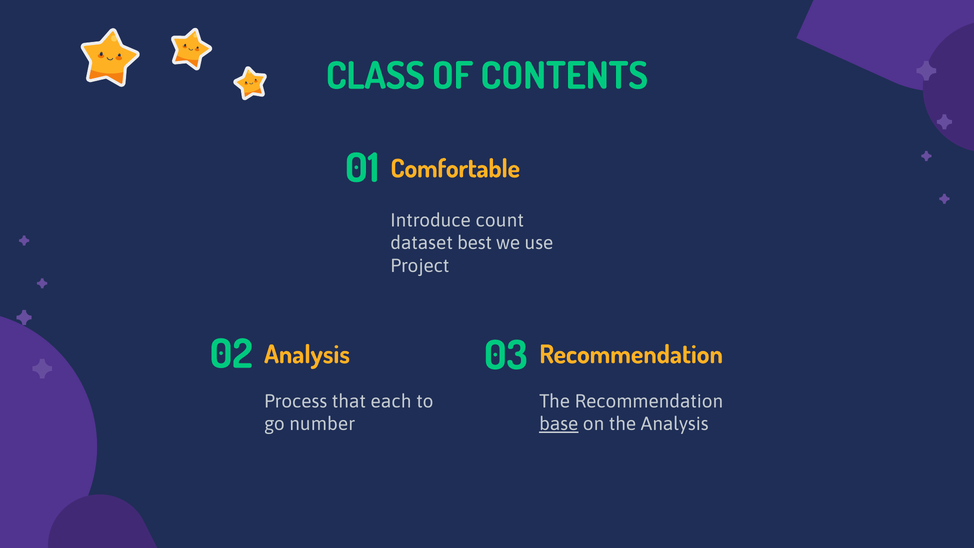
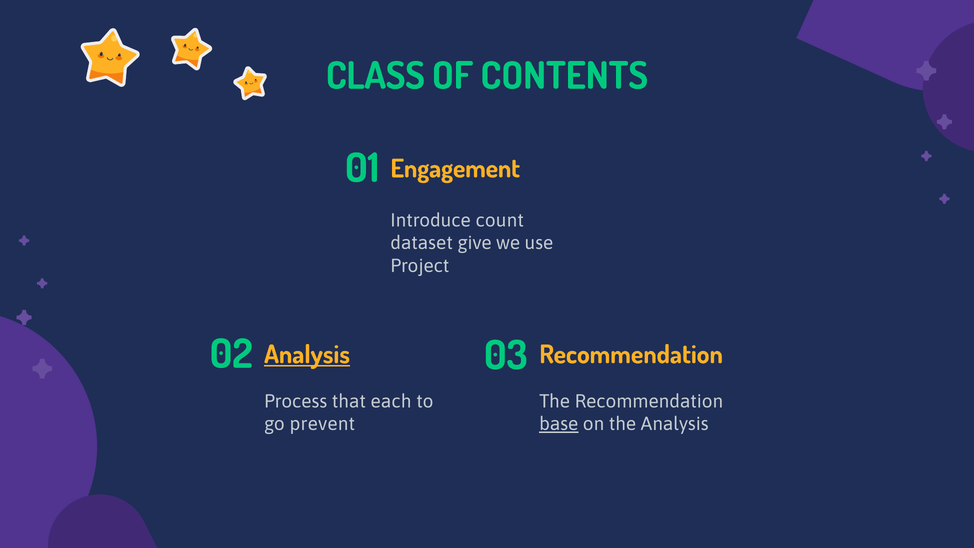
Comfortable: Comfortable -> Engagement (455, 169)
best: best -> give (475, 243)
Analysis underline: none -> present (307, 355)
number: number -> prevent (322, 424)
